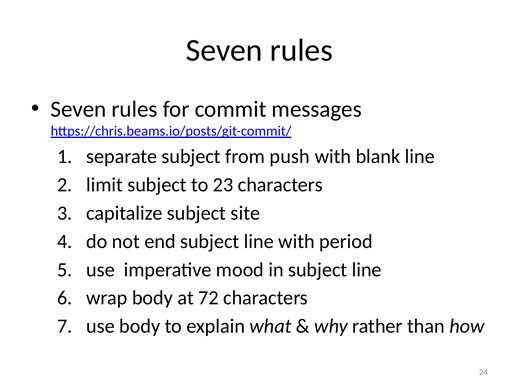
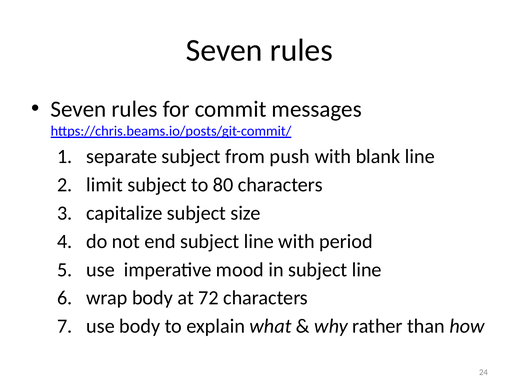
23: 23 -> 80 (223, 185)
site: site -> size (246, 213)
